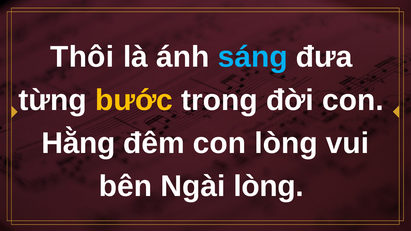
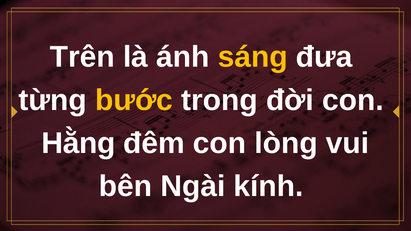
Thôi: Thôi -> Trên (82, 57)
sáng colour: light blue -> yellow (253, 57)
Ngài lòng: lòng -> kính (269, 187)
